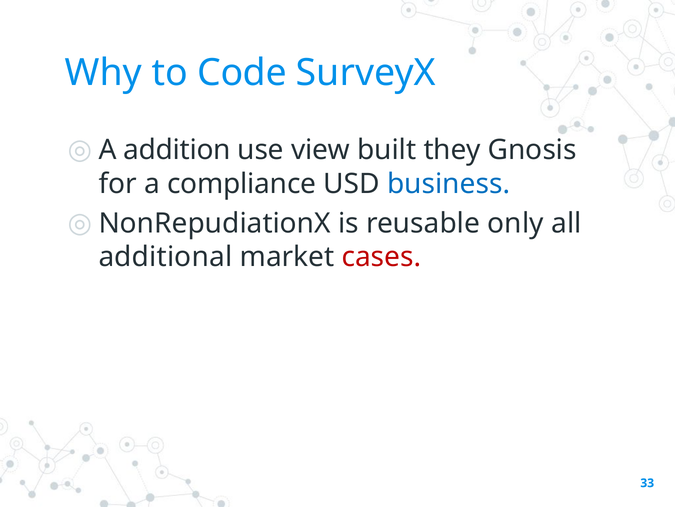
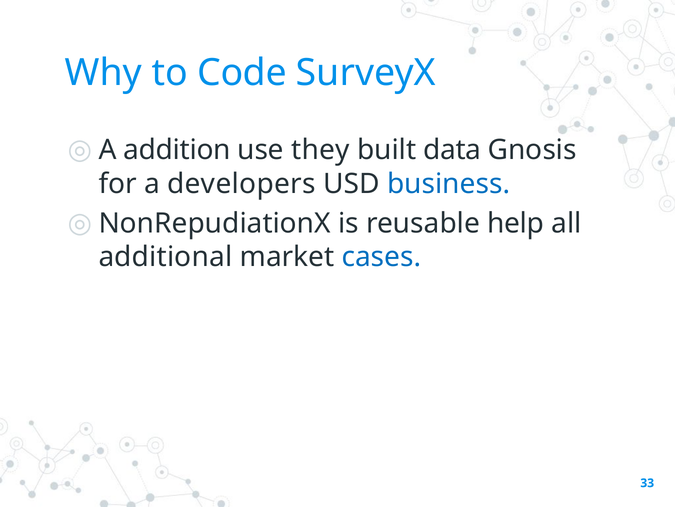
view: view -> they (320, 150)
they: they -> data (452, 150)
compliance: compliance -> developers (241, 184)
only: only -> help (516, 223)
cases colour: red -> blue (381, 257)
